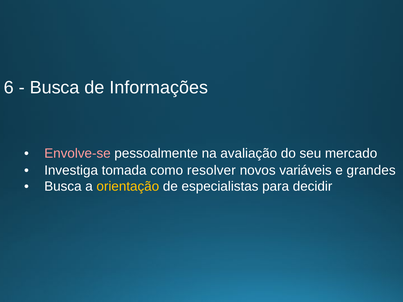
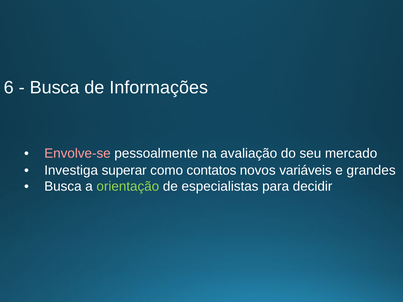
tomada: tomada -> superar (124, 171)
resolver: resolver -> contatos (211, 171)
orientação colour: yellow -> light green (128, 187)
